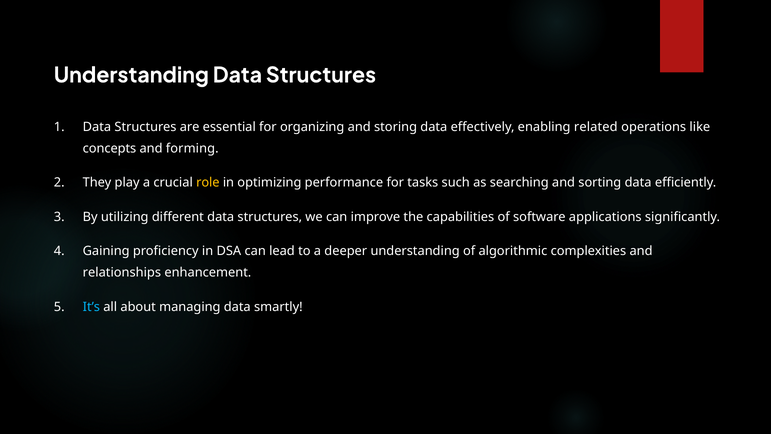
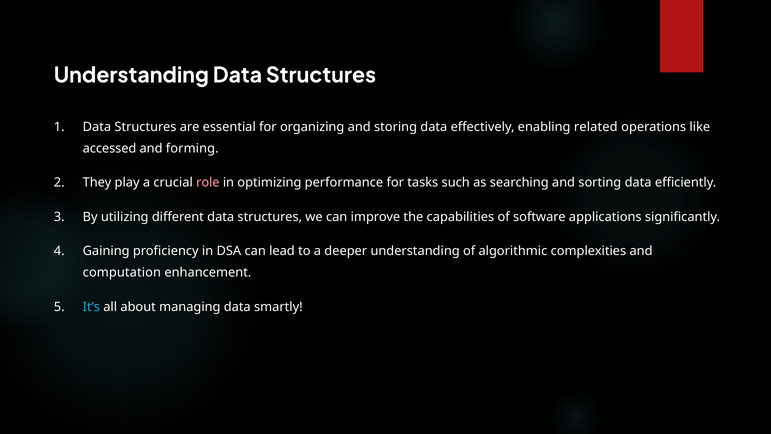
concepts: concepts -> accessed (110, 148)
role colour: yellow -> pink (208, 183)
relationships: relationships -> computation (122, 272)
